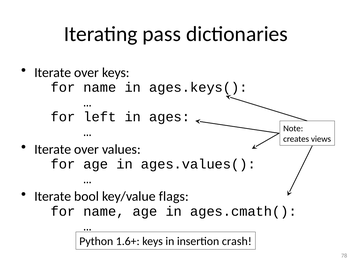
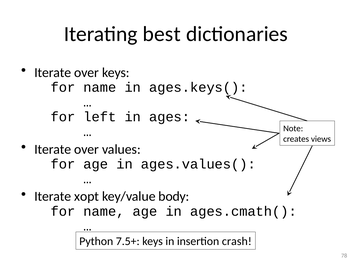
pass: pass -> best (162, 34)
bool: bool -> xopt (87, 196)
flags: flags -> body (174, 196)
1.6+: 1.6+ -> 7.5+ (128, 241)
